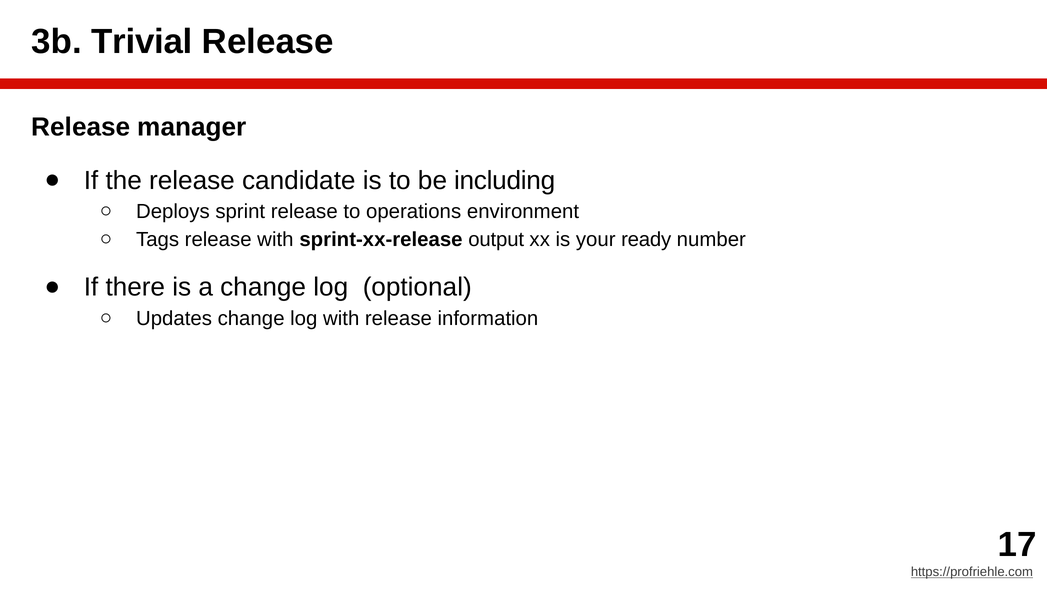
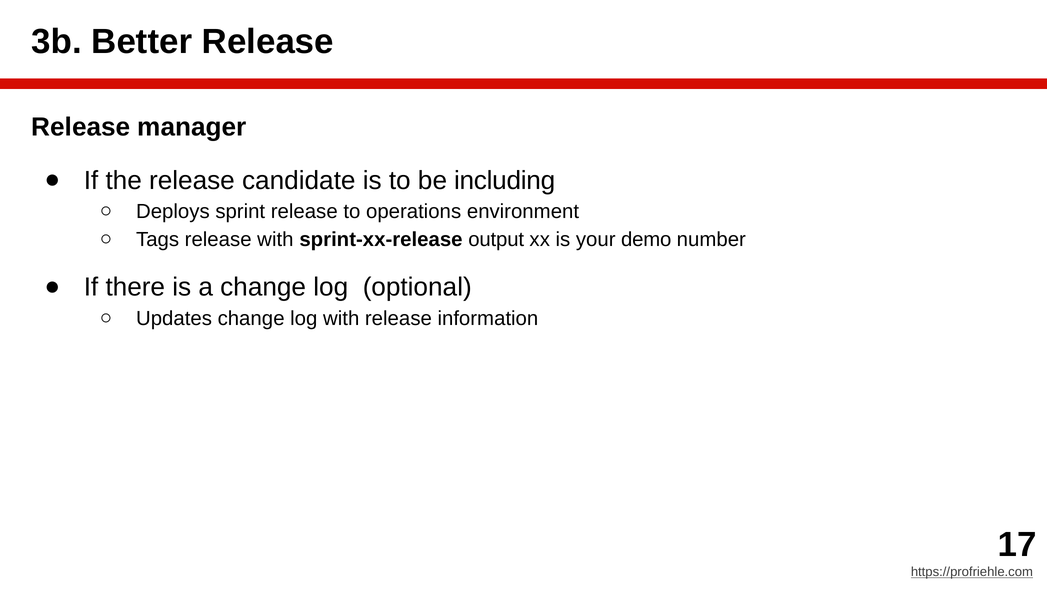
Trivial: Trivial -> Better (142, 42)
ready: ready -> demo (646, 240)
